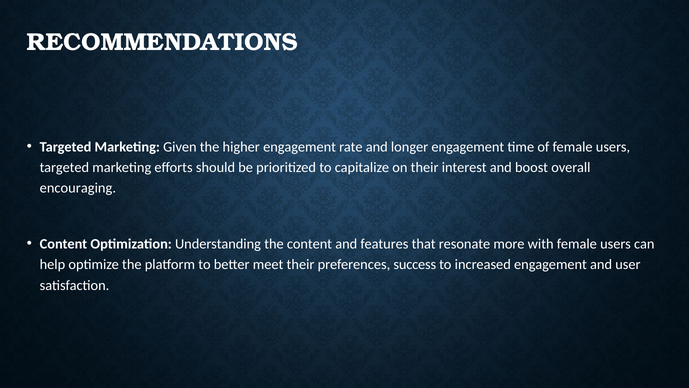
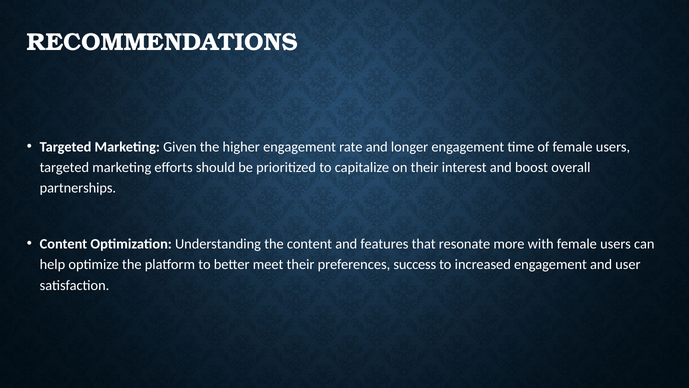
encouraging: encouraging -> partnerships (78, 188)
